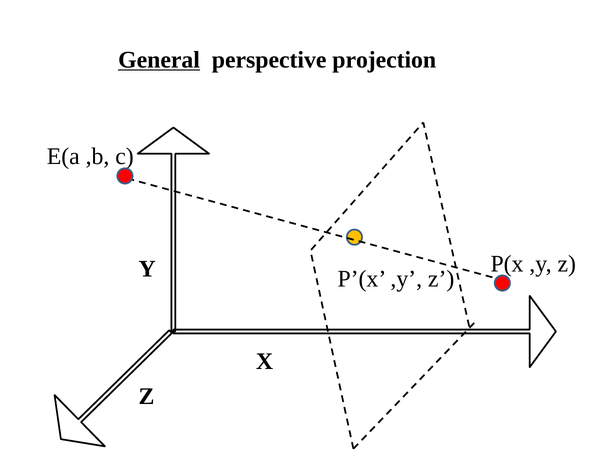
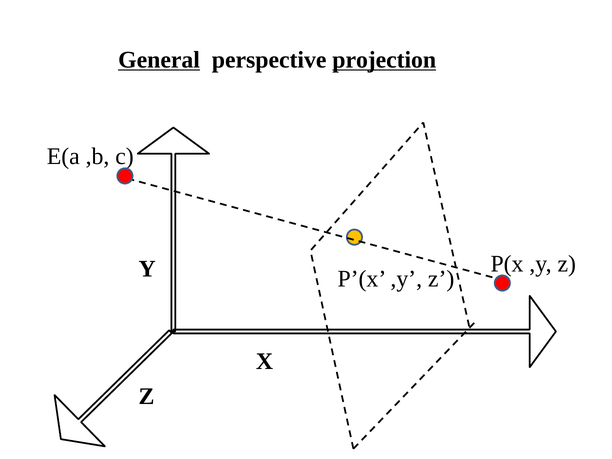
projection underline: none -> present (384, 60)
